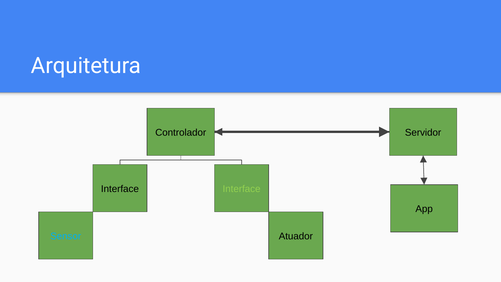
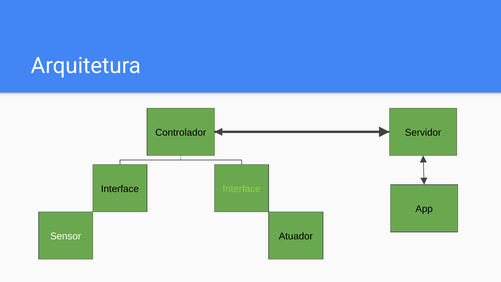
Sensor colour: light blue -> white (66, 236)
